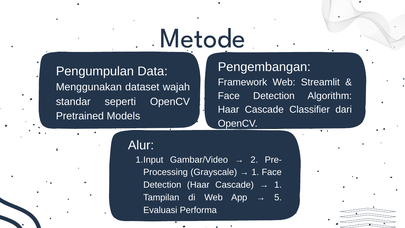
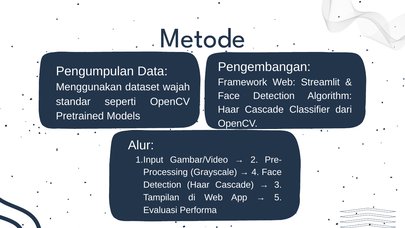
1: 1 -> 4 (255, 172)
1: 1 -> 3 (278, 185)
